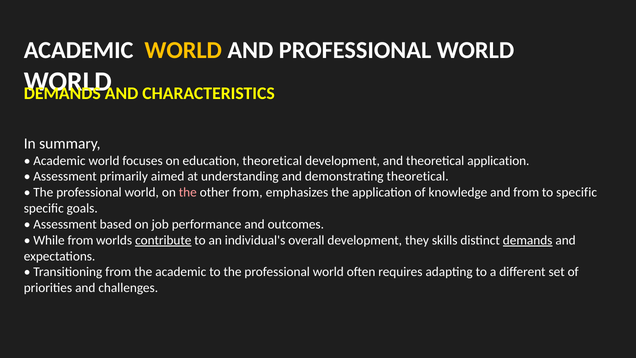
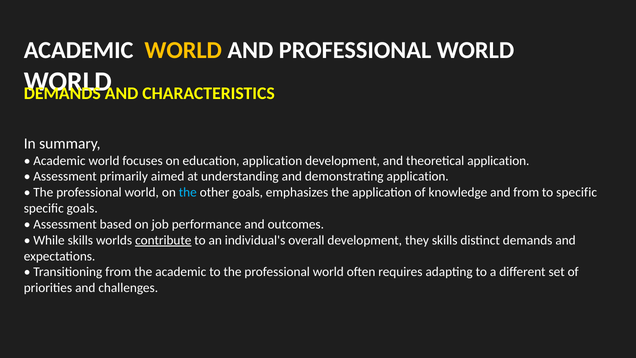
education theoretical: theoretical -> application (272, 161)
demonstrating theoretical: theoretical -> application (418, 176)
the colour: pink -> light blue (188, 192)
other from: from -> goals (248, 192)
While from: from -> skills (80, 240)
demands underline: present -> none (528, 240)
